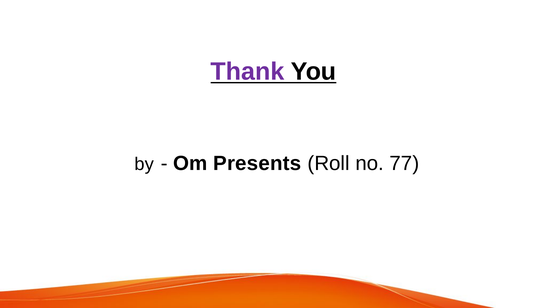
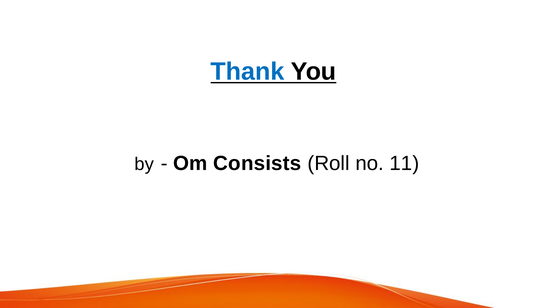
Thank colour: purple -> blue (247, 72)
Presents: Presents -> Consists (257, 163)
77: 77 -> 11 (404, 163)
